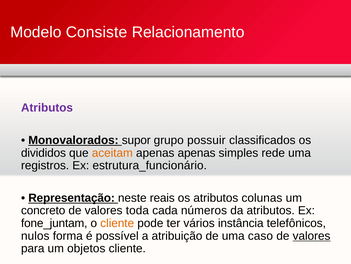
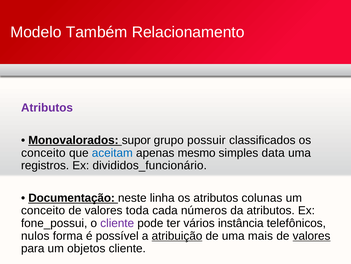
Consiste: Consiste -> Também (97, 32)
divididos: divididos -> conceito (43, 152)
aceitam colour: orange -> blue (112, 152)
apenas apenas: apenas -> mesmo (197, 152)
rede: rede -> data (273, 152)
estrutura_funcionário: estrutura_funcionário -> divididos_funcionário (150, 165)
Representação: Representação -> Documentação (72, 197)
reais: reais -> linha (162, 197)
concreto: concreto -> conceito (43, 210)
fone_juntam: fone_juntam -> fone_possui (54, 223)
cliente colour: orange -> purple (117, 223)
atribuição underline: none -> present (177, 235)
caso: caso -> mais (260, 235)
